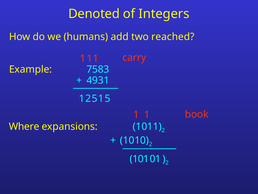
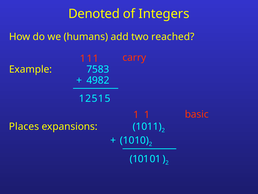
4931: 4931 -> 4982 (98, 80)
book: book -> basic (197, 114)
Where: Where -> Places (24, 126)
